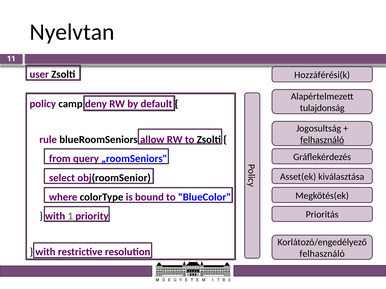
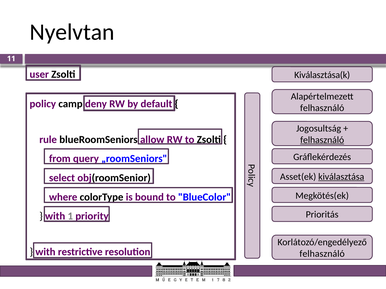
Hozzáférési(k: Hozzáférési(k -> Kiválasztása(k (322, 75)
tulajdonság: tulajdonság -> felhasználó (322, 108)
kiválasztása underline: none -> present (341, 177)
